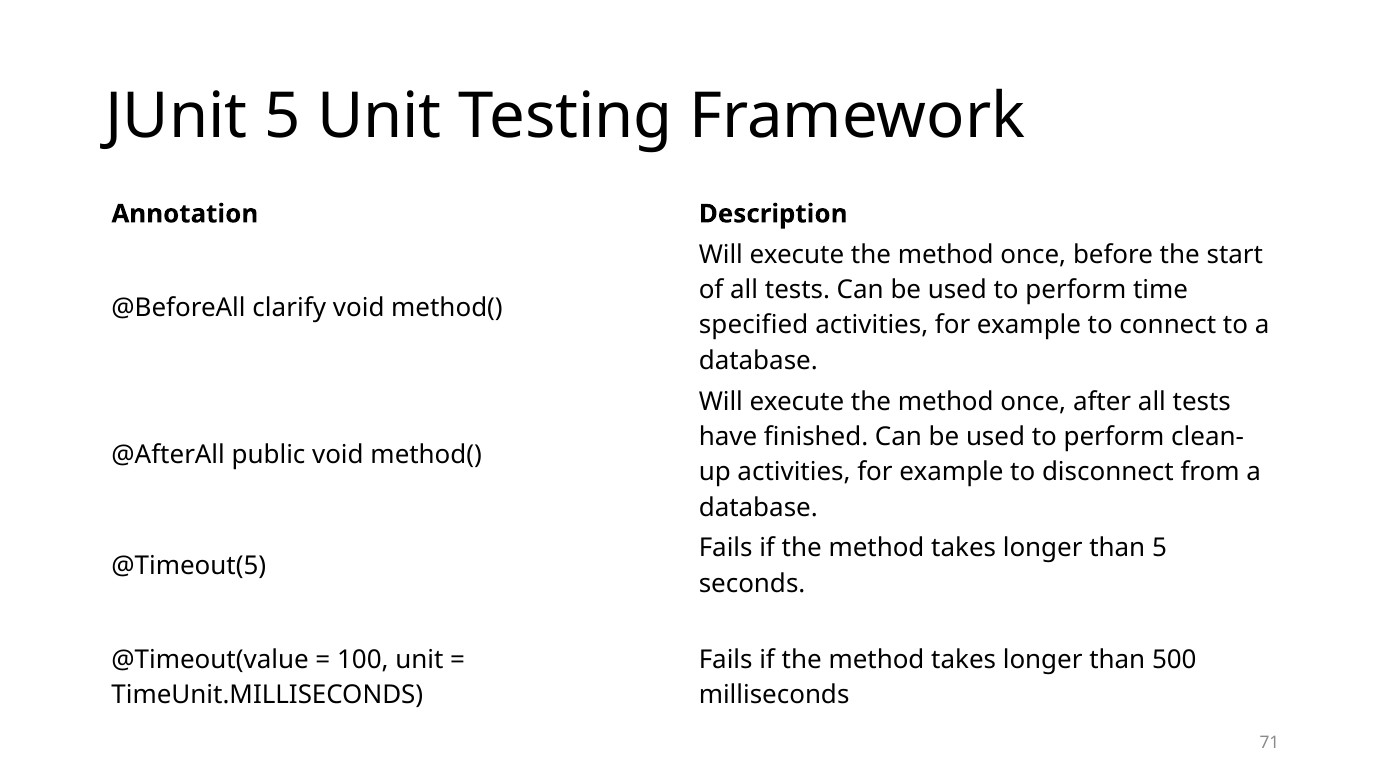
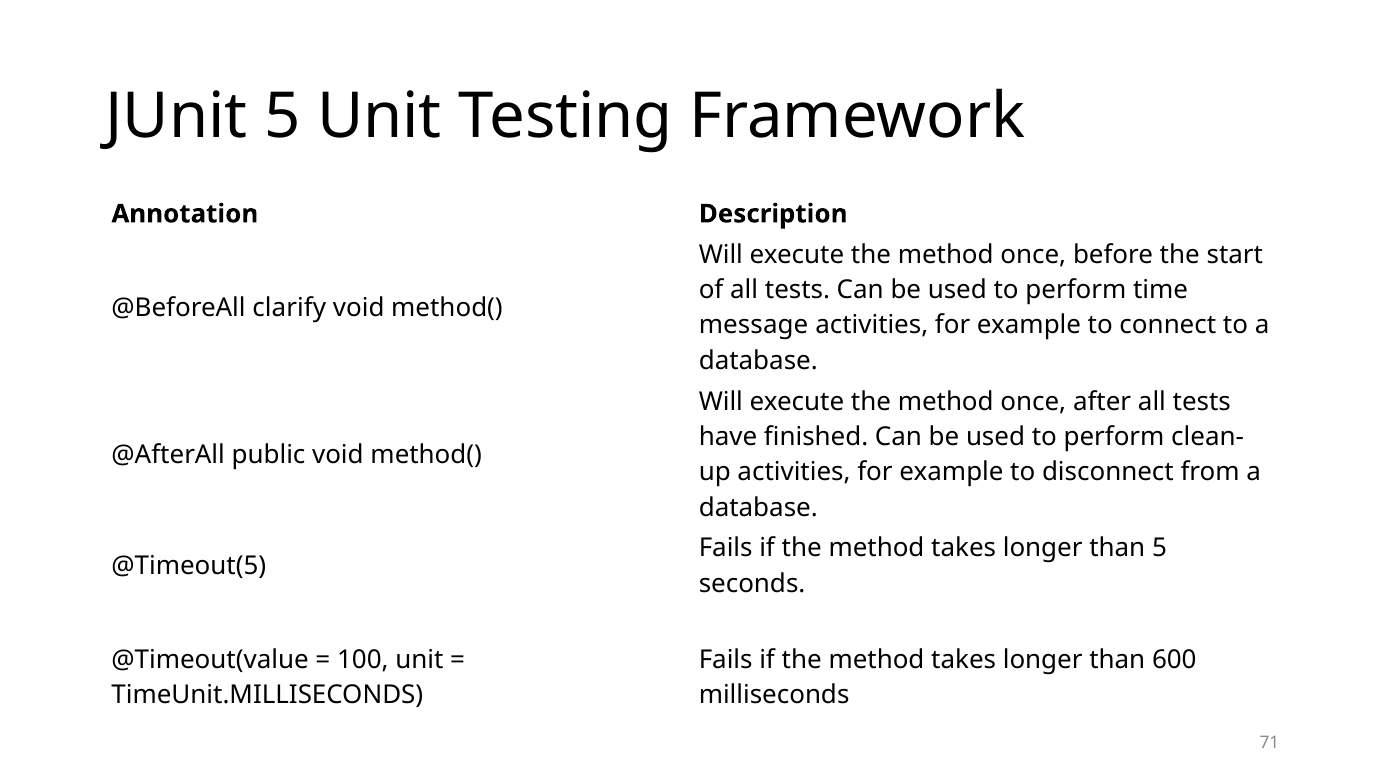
specified: specified -> message (754, 325)
500: 500 -> 600 (1174, 660)
